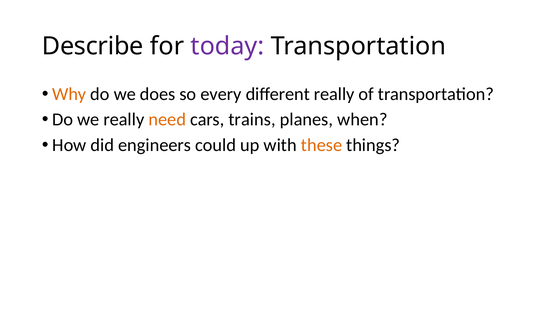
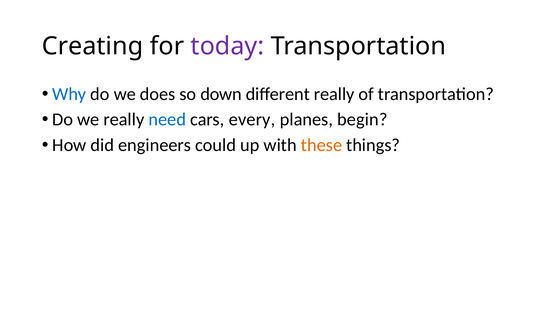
Describe: Describe -> Creating (93, 46)
Why colour: orange -> blue (69, 94)
every: every -> down (221, 94)
need colour: orange -> blue (167, 120)
trains: trains -> every (252, 120)
when: when -> begin (362, 120)
